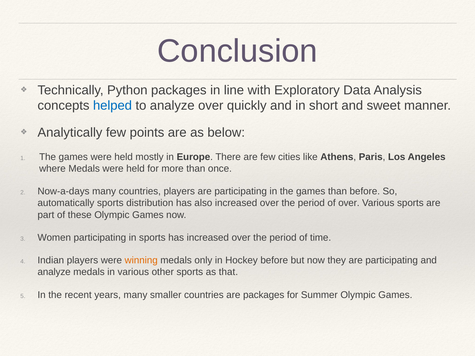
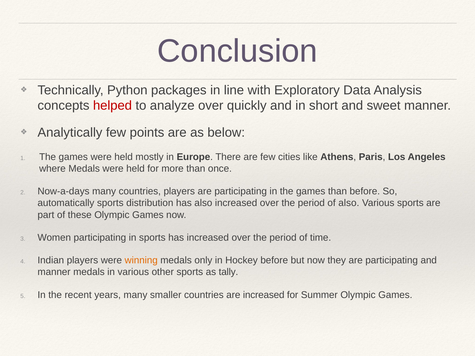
helped colour: blue -> red (112, 106)
of over: over -> also (349, 203)
analyze: analyze -> manner (54, 272)
that: that -> tally (229, 272)
are packages: packages -> increased (264, 295)
